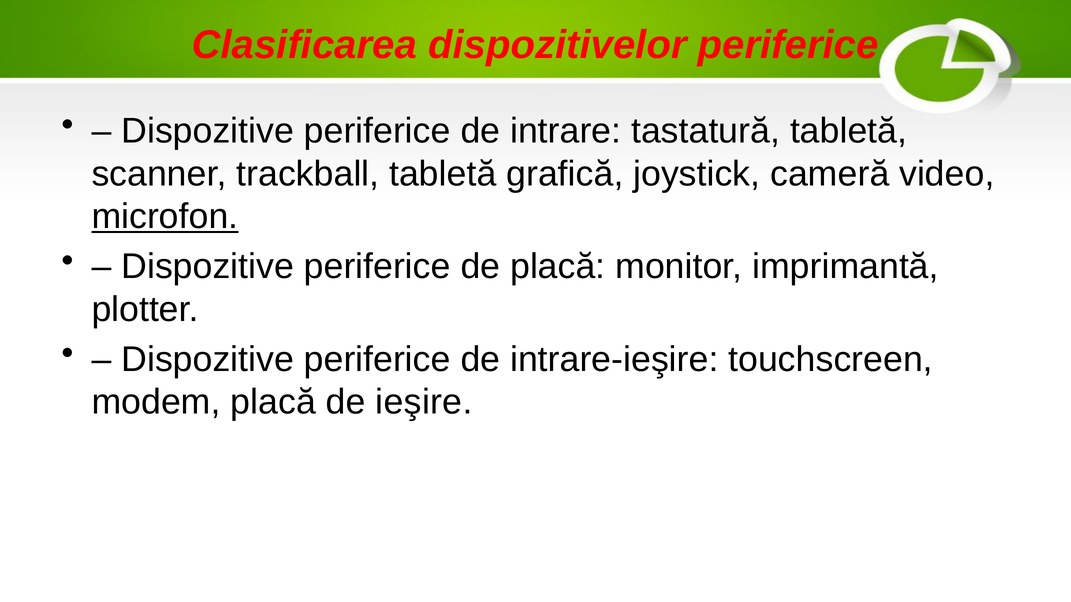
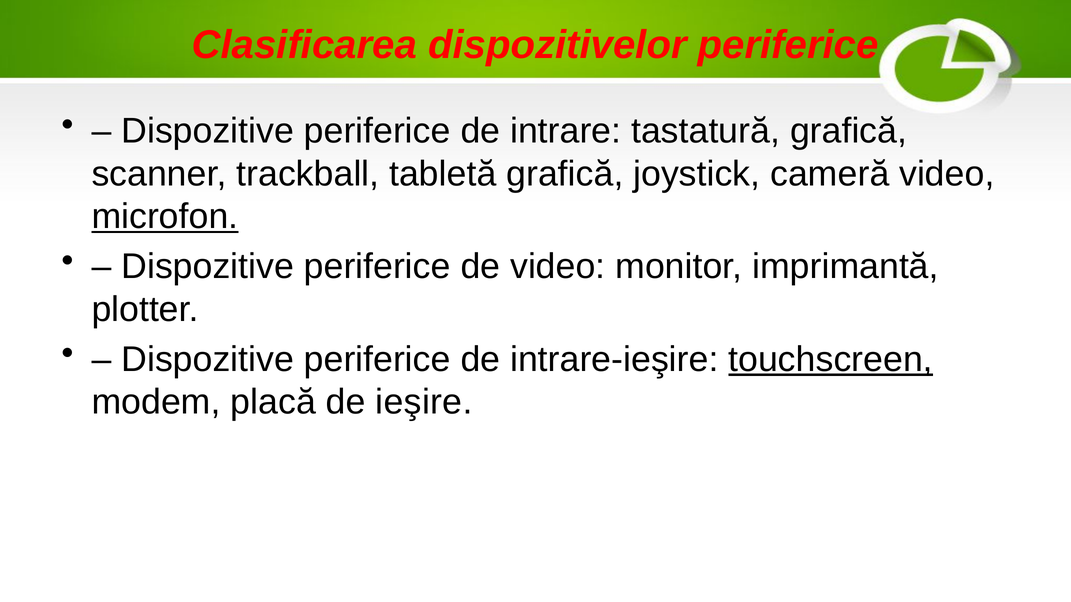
tastatură tabletă: tabletă -> grafică (849, 131)
de placă: placă -> video (558, 267)
touchscreen underline: none -> present (831, 360)
